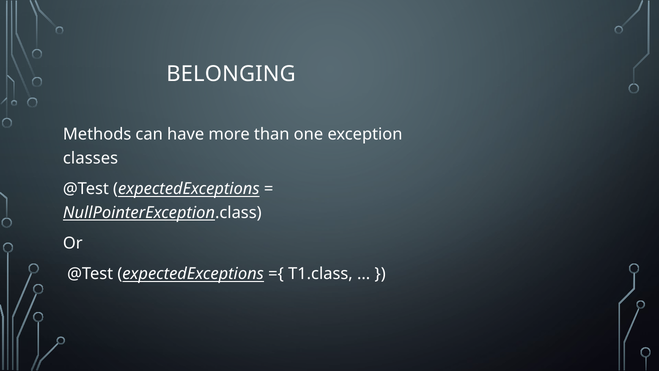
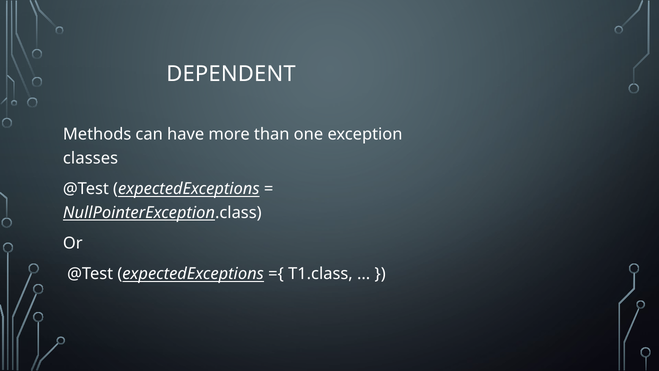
BELONGING: BELONGING -> DEPENDENT (231, 74)
